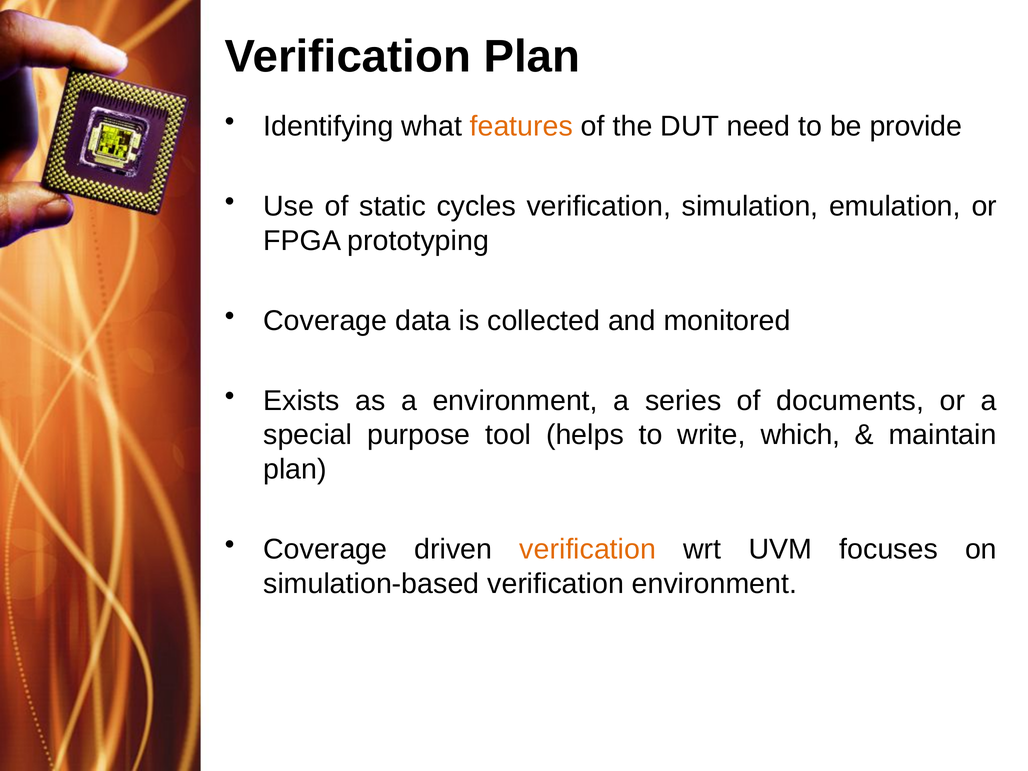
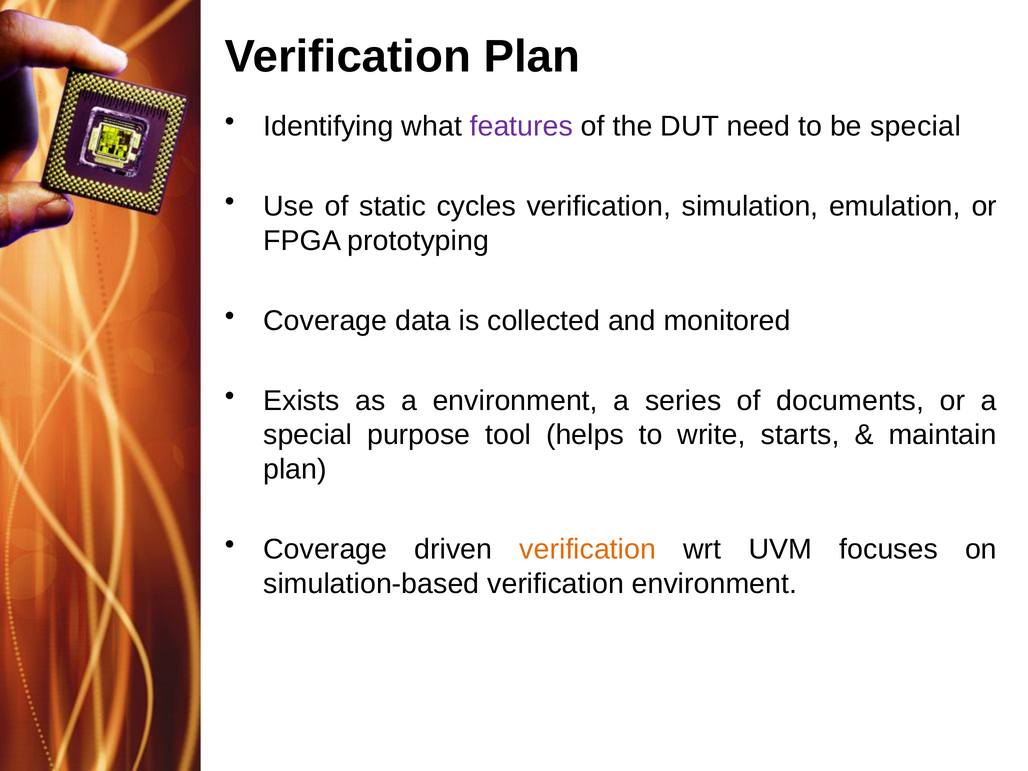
features colour: orange -> purple (521, 127)
be provide: provide -> special (916, 127)
which: which -> starts (800, 435)
